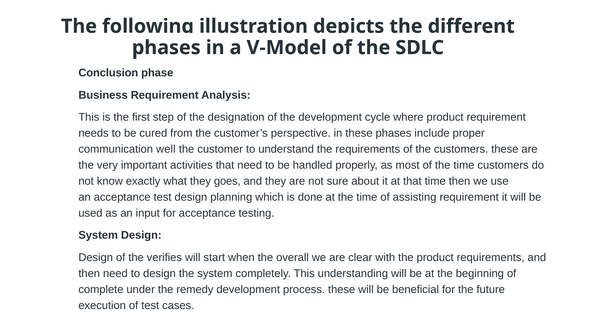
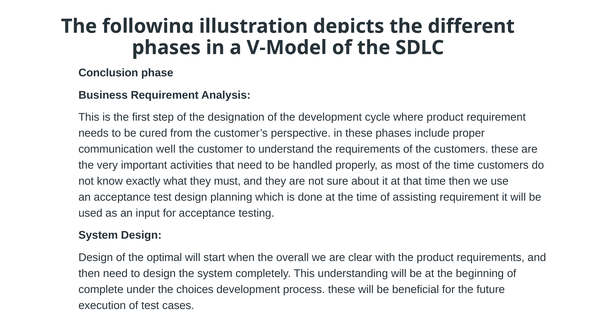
goes: goes -> must (227, 181)
verifies: verifies -> optimal (164, 257)
remedy: remedy -> choices (195, 289)
